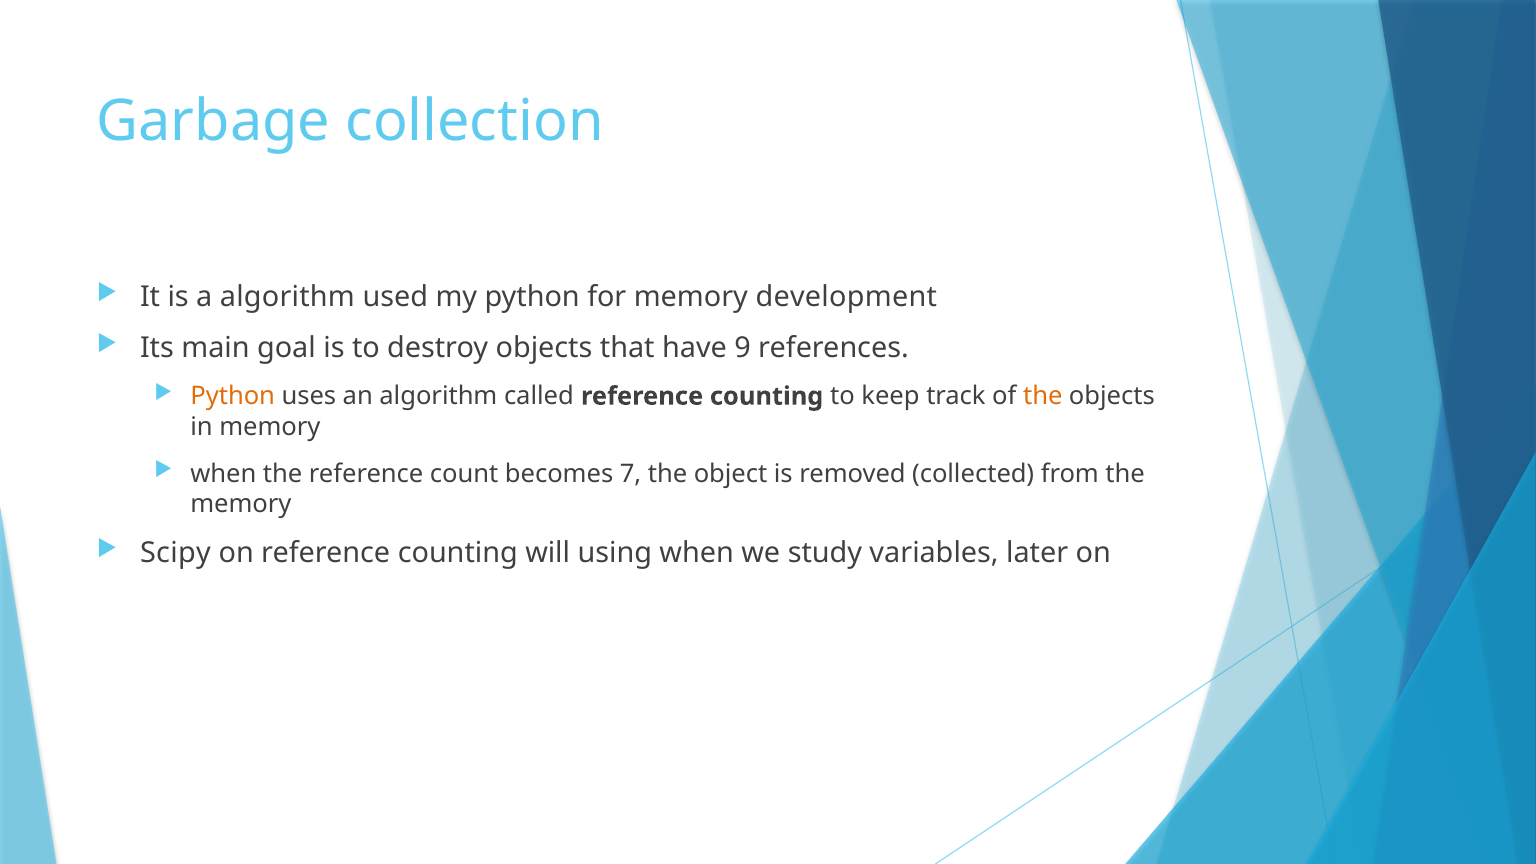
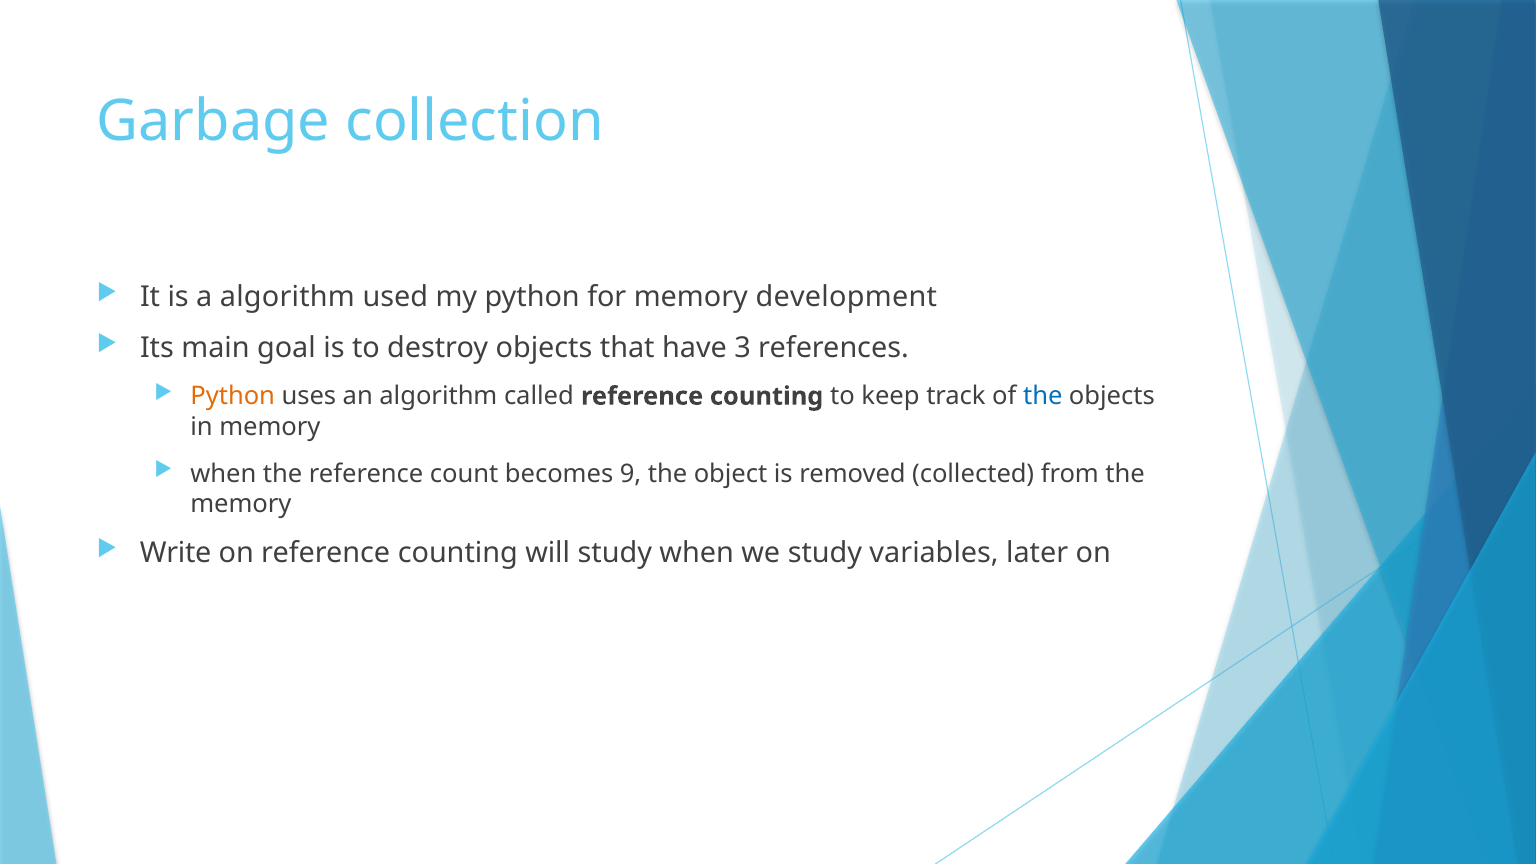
9: 9 -> 3 (743, 348)
the colour: orange -> blue (1043, 396)
7: 7 -> 9 (631, 474)
Scipy: Scipy -> Write (176, 553)
will using: using -> study (615, 553)
